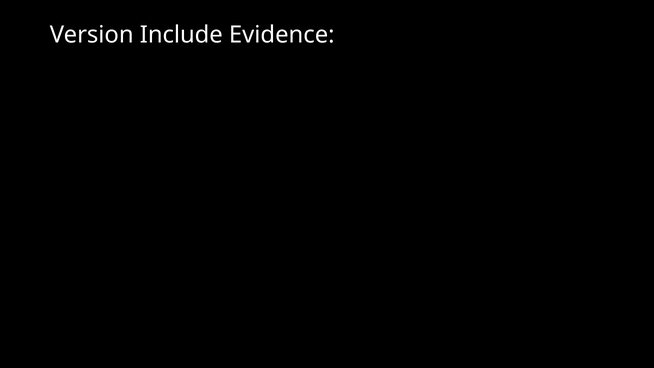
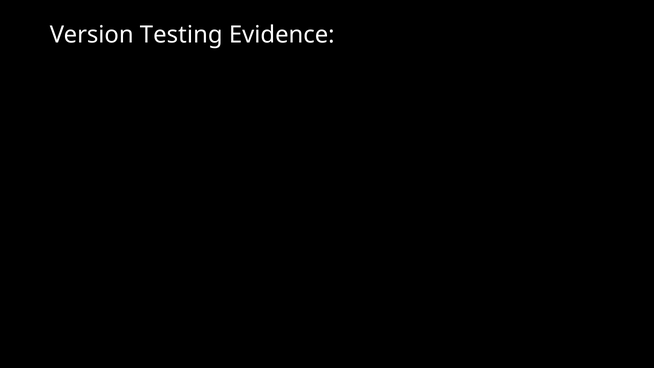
Include: Include -> Testing (181, 35)
